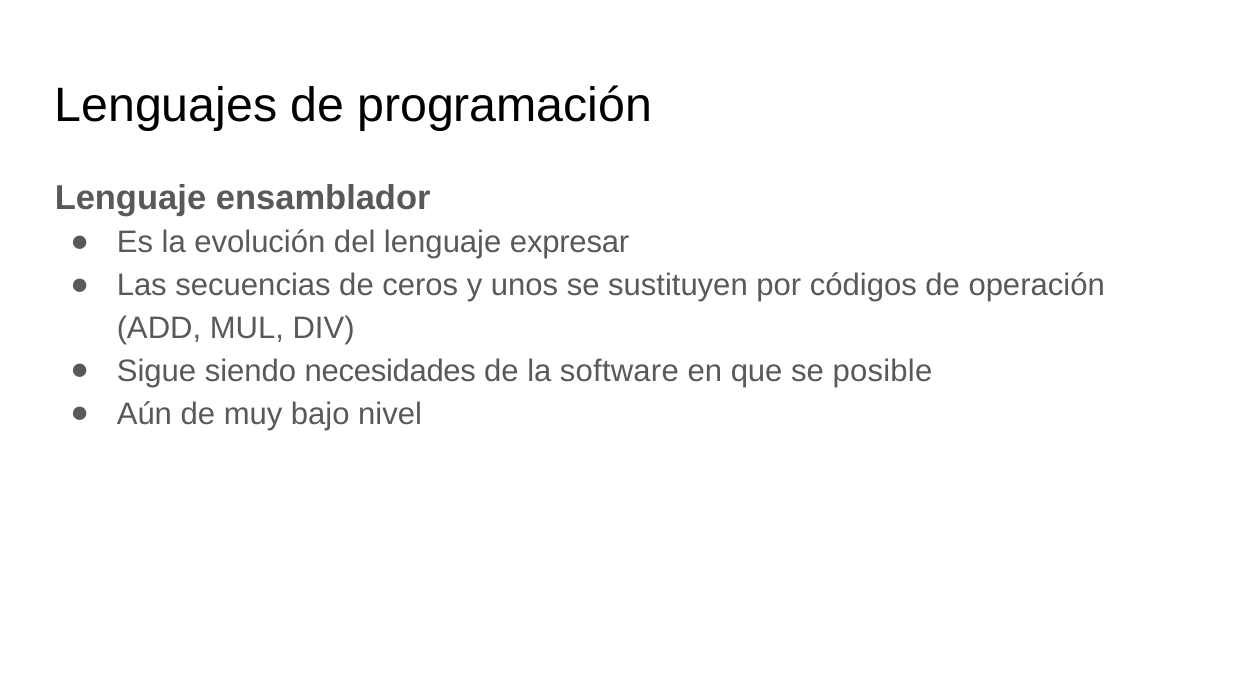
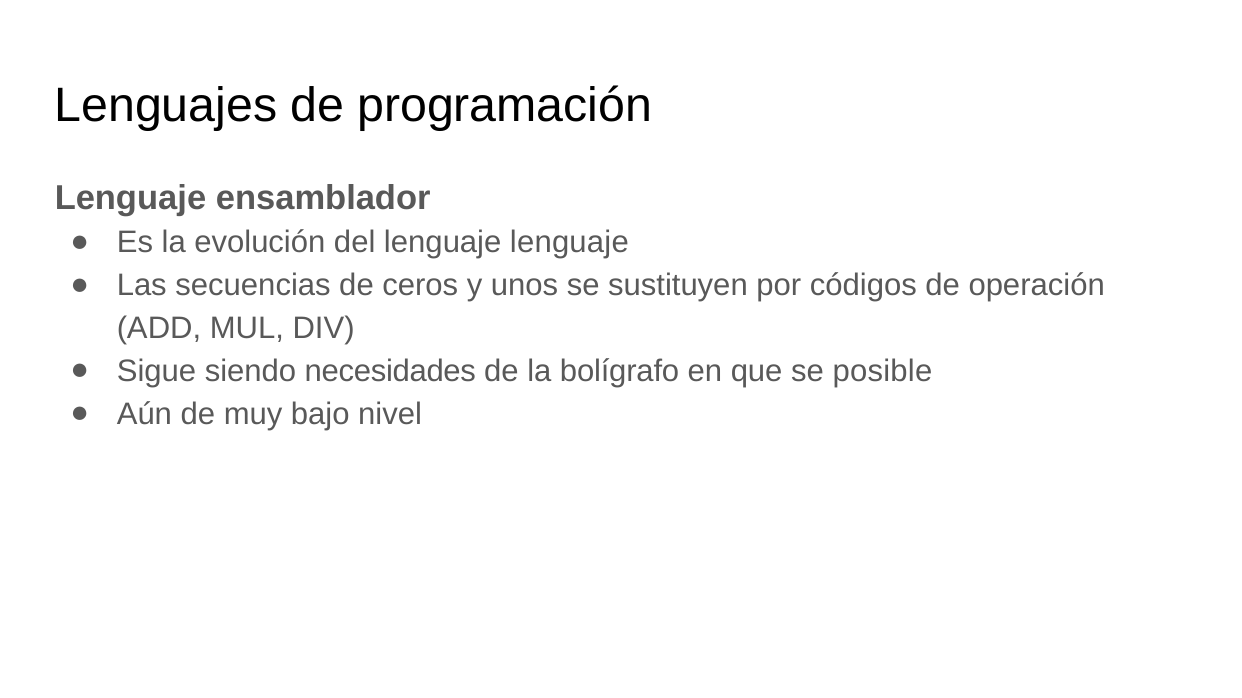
lenguaje expresar: expresar -> lenguaje (569, 243)
software: software -> bolígrafo (620, 371)
